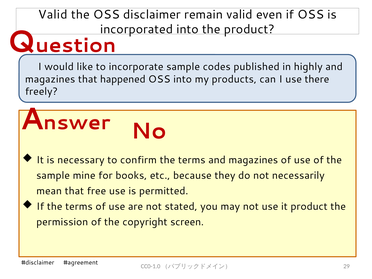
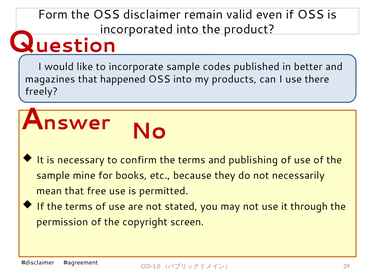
Valid: Valid -> Form (53, 14)
highly: highly -> better (308, 67)
terms and magazines: magazines -> publishing (253, 160)
it product: product -> through (309, 206)
